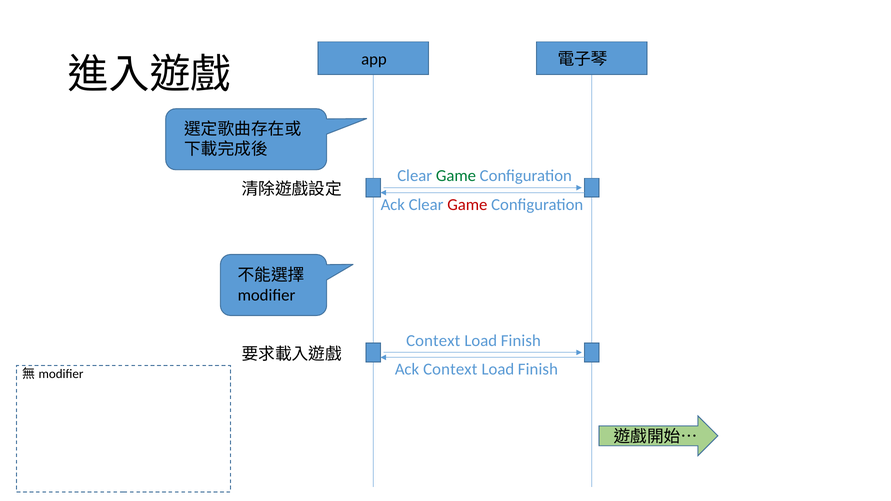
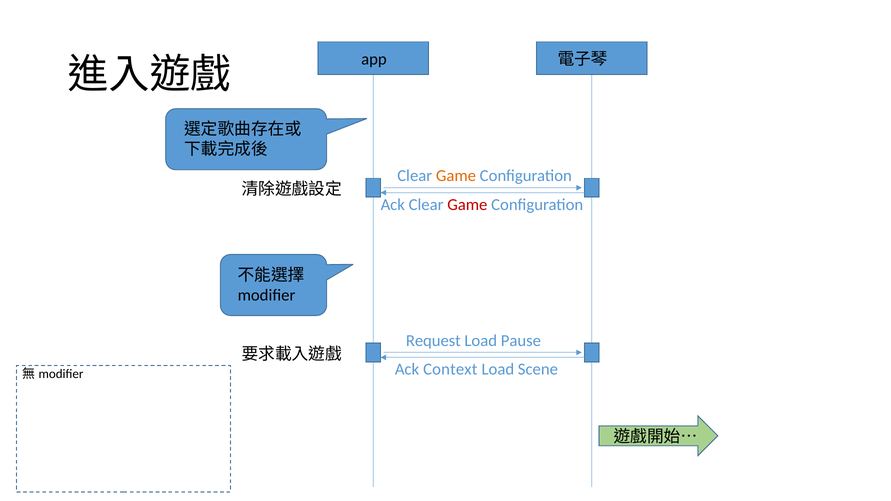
Game colour: green -> orange (456, 176)
Context: Context -> Request (433, 341)
Finish: Finish -> Pause (521, 341)
Finish: Finish -> Scene (538, 369)
